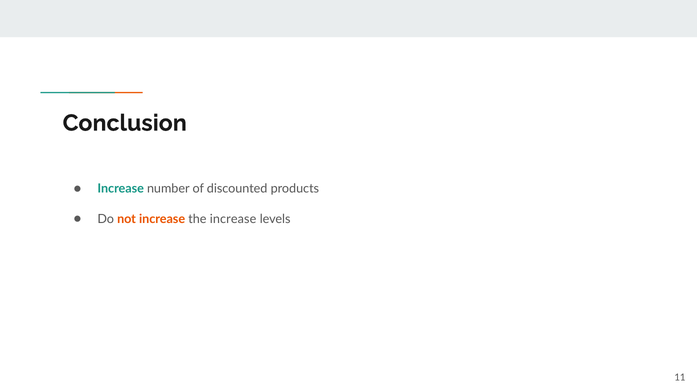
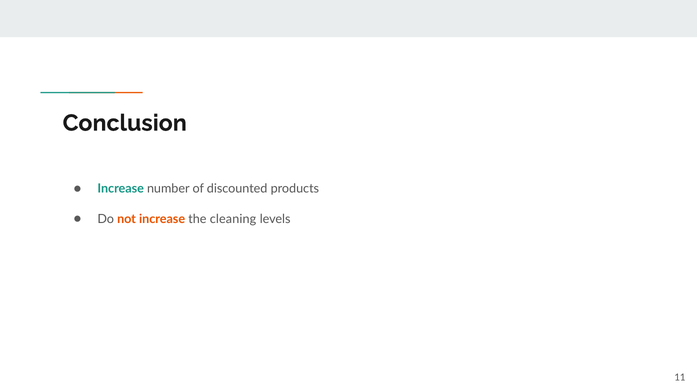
the increase: increase -> cleaning (233, 219)
